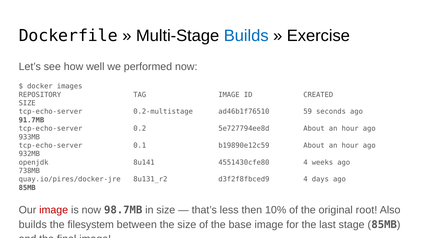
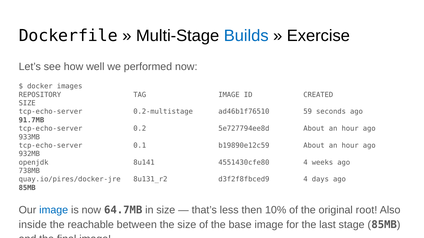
image colour: red -> blue (54, 210)
98.7MB: 98.7MB -> 64.7MB (123, 210)
builds: builds -> inside (33, 225)
filesystem: filesystem -> reachable (91, 225)
